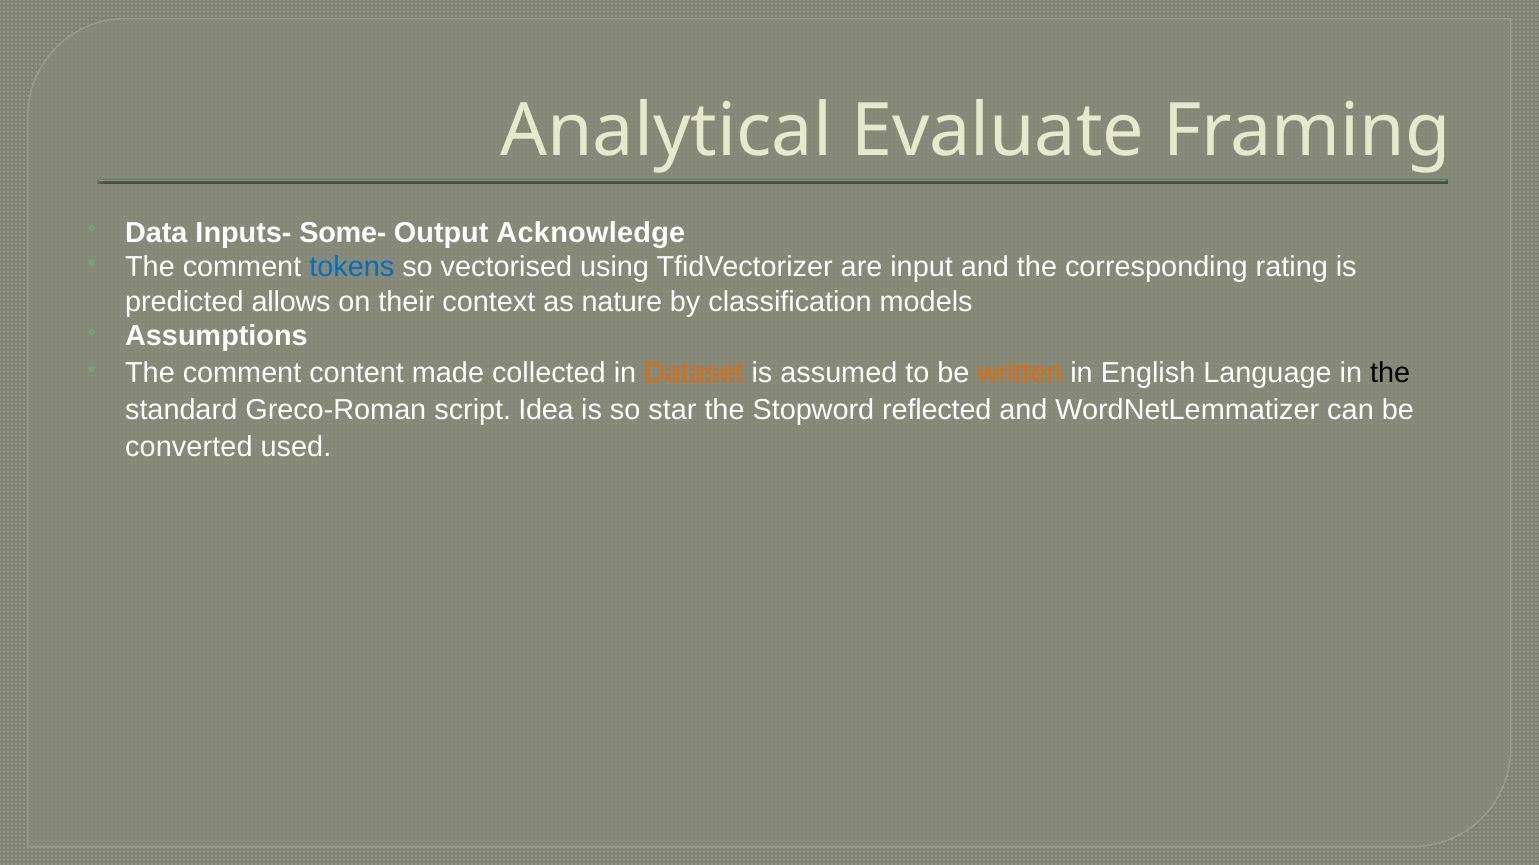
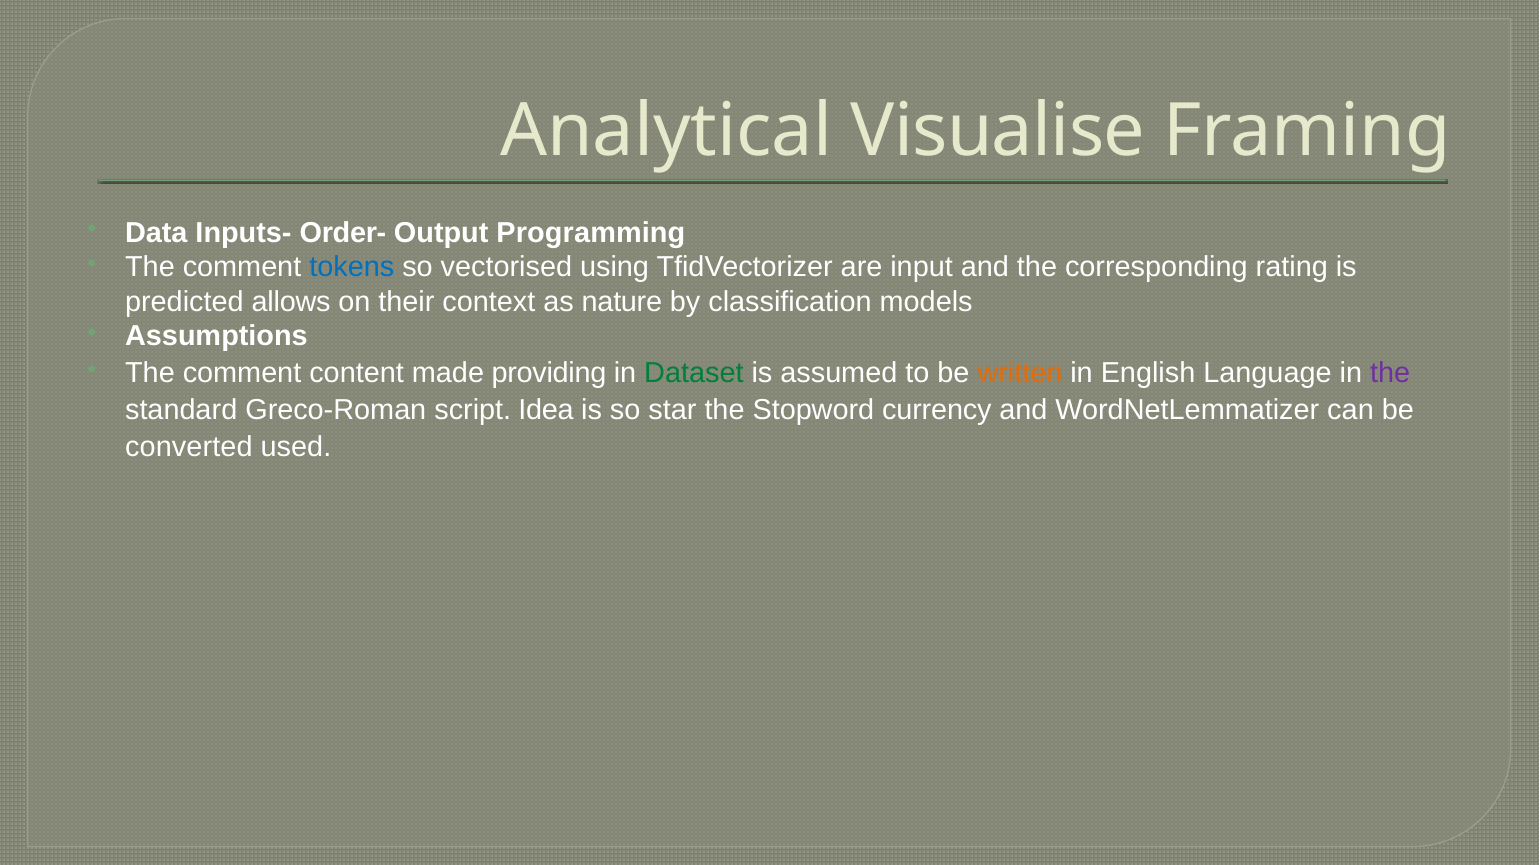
Evaluate: Evaluate -> Visualise (998, 131)
Some-: Some- -> Order- (343, 233)
Acknowledge: Acknowledge -> Programming (591, 233)
collected: collected -> providing (549, 374)
Dataset colour: orange -> green (694, 374)
the colour: black -> purple (1390, 374)
reflected: reflected -> currency (937, 411)
